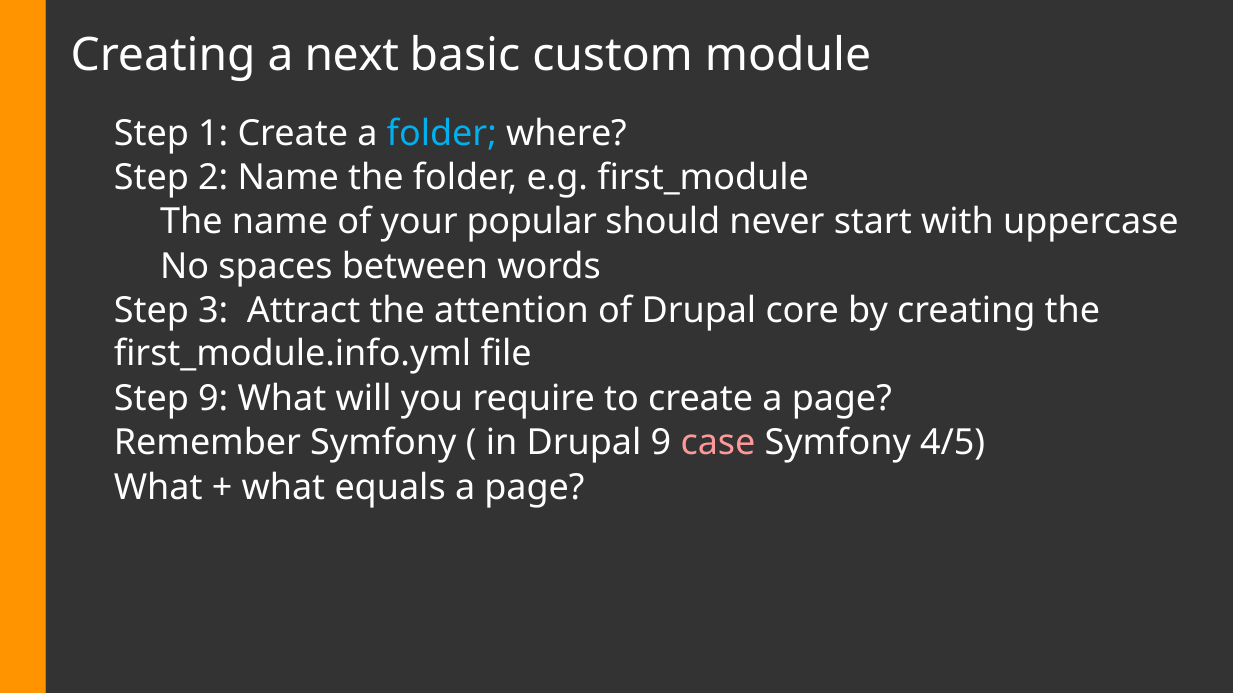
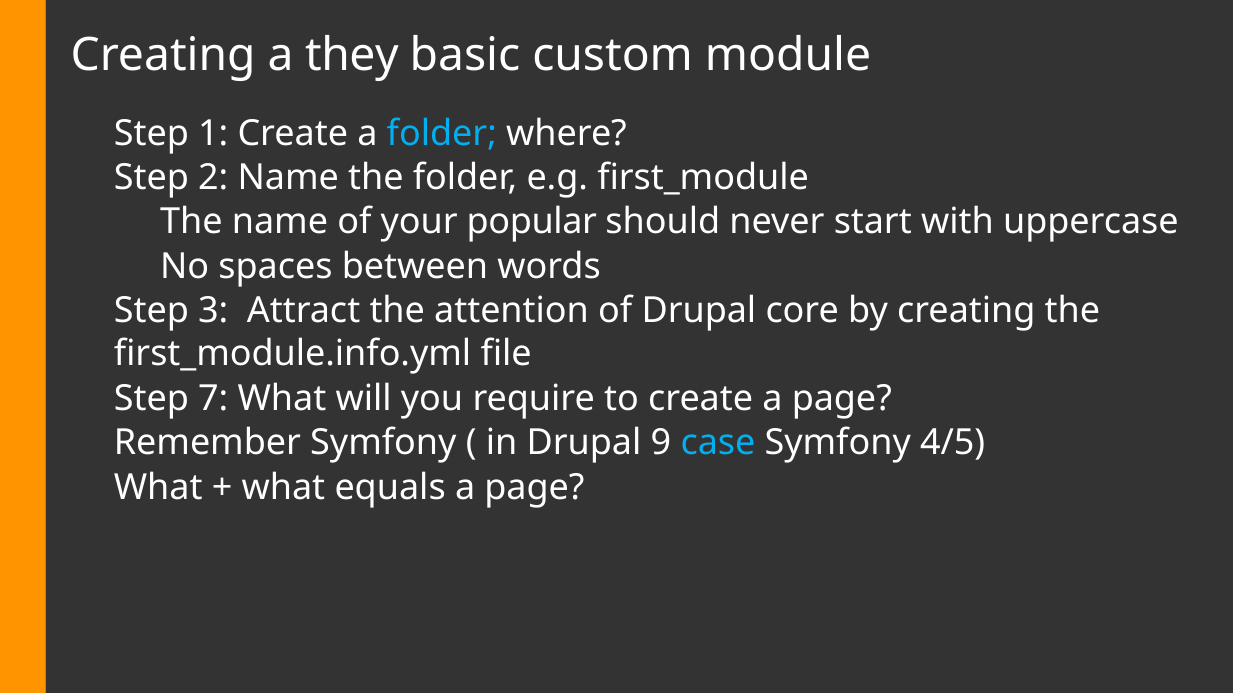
next: next -> they (352, 56)
Step 9: 9 -> 7 (213, 399)
case colour: pink -> light blue (718, 443)
